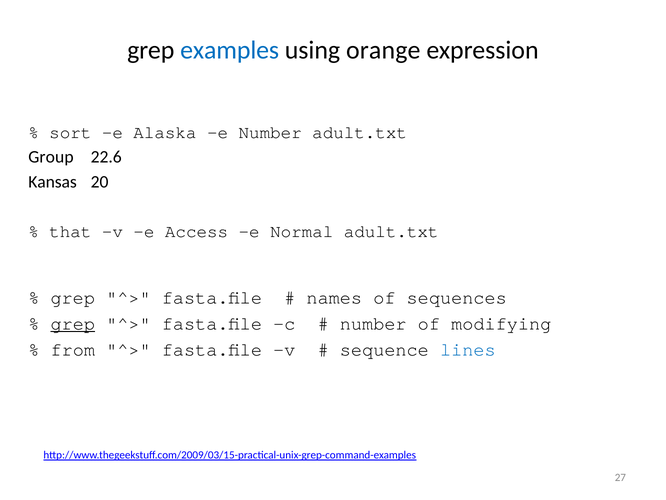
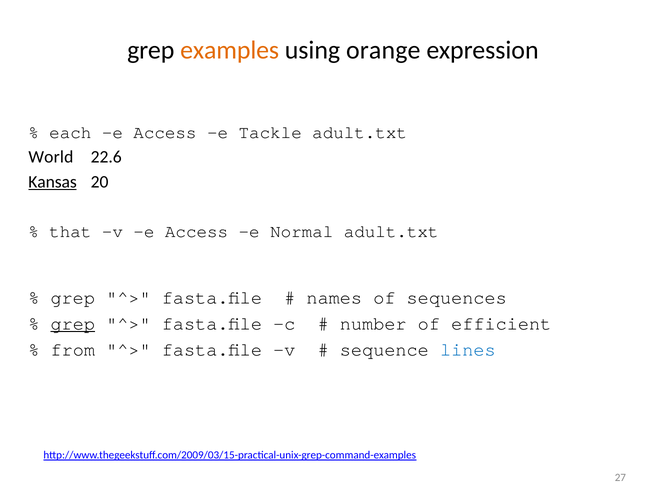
examples colour: blue -> orange (230, 50)
sort: sort -> each (70, 132)
Alaska: Alaska -> Access (165, 132)
e Number: Number -> Tackle (270, 132)
Group: Group -> World (51, 157)
Kansas underline: none -> present (53, 182)
modifying: modifying -> efficient (501, 323)
